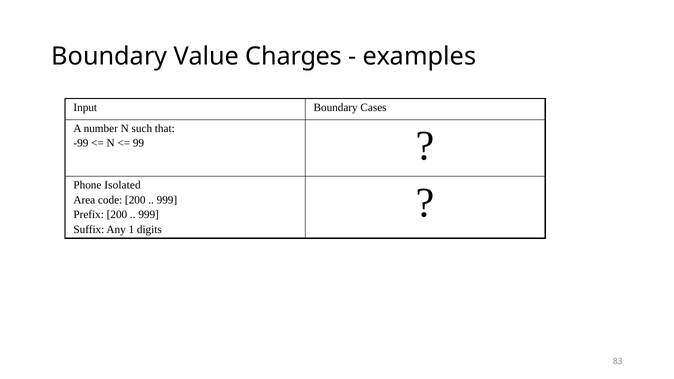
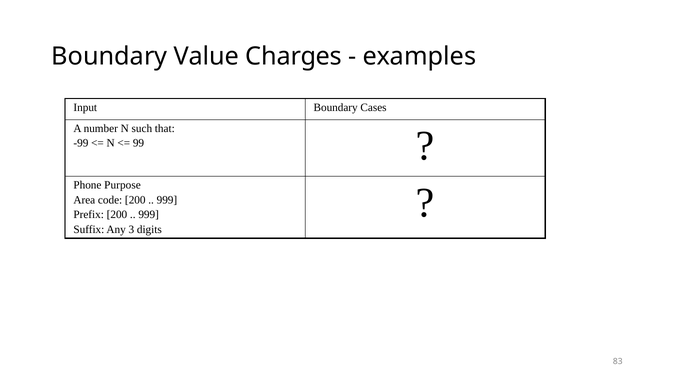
Isolated: Isolated -> Purpose (122, 185)
1: 1 -> 3 (131, 230)
